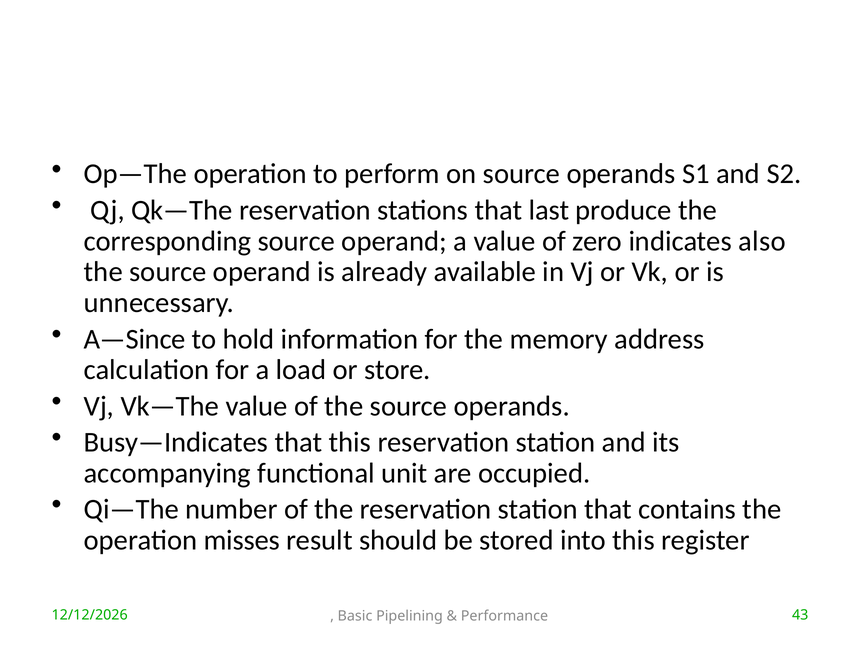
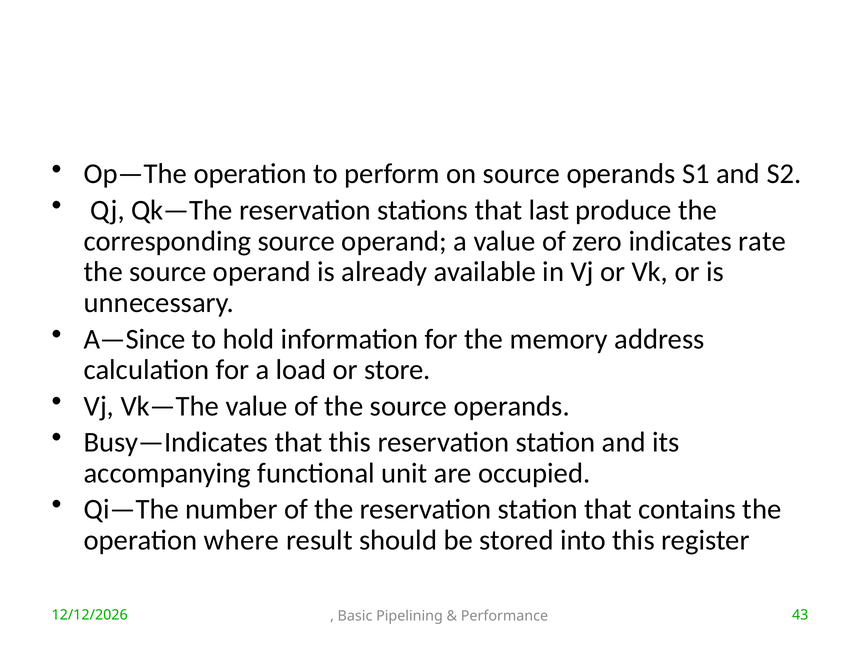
also: also -> rate (762, 241)
misses: misses -> where (242, 540)
